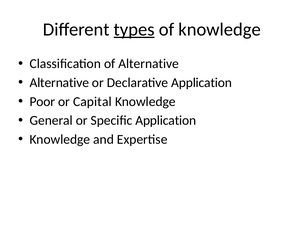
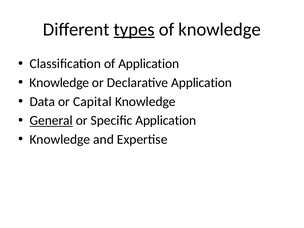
of Alternative: Alternative -> Application (149, 64)
Alternative: Alternative -> Knowledge (59, 83)
Poor: Poor -> Data (42, 102)
General underline: none -> present (51, 121)
